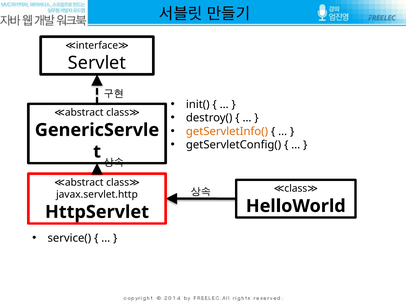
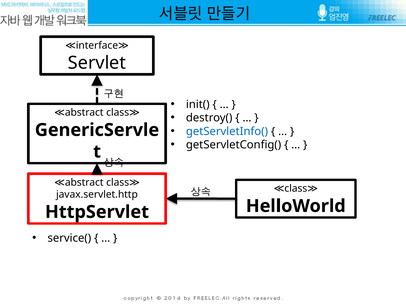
getServletInfo( colour: orange -> blue (227, 132)
